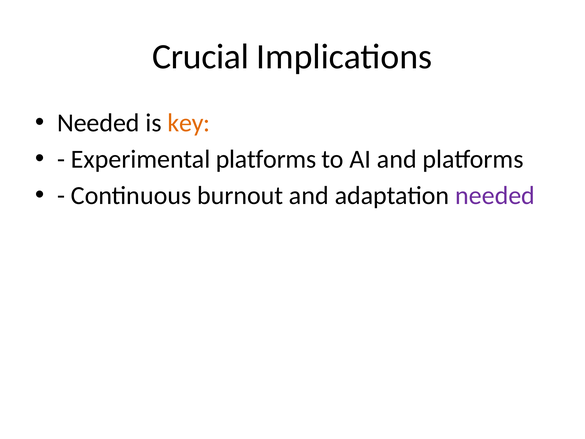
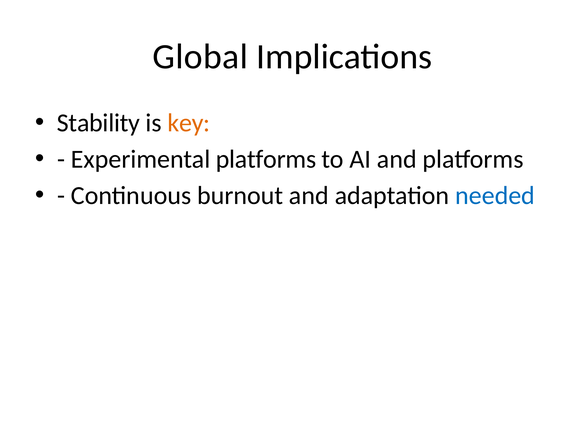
Crucial: Crucial -> Global (200, 57)
Needed: Needed -> Stability (98, 123)
needed colour: purple -> blue (495, 196)
